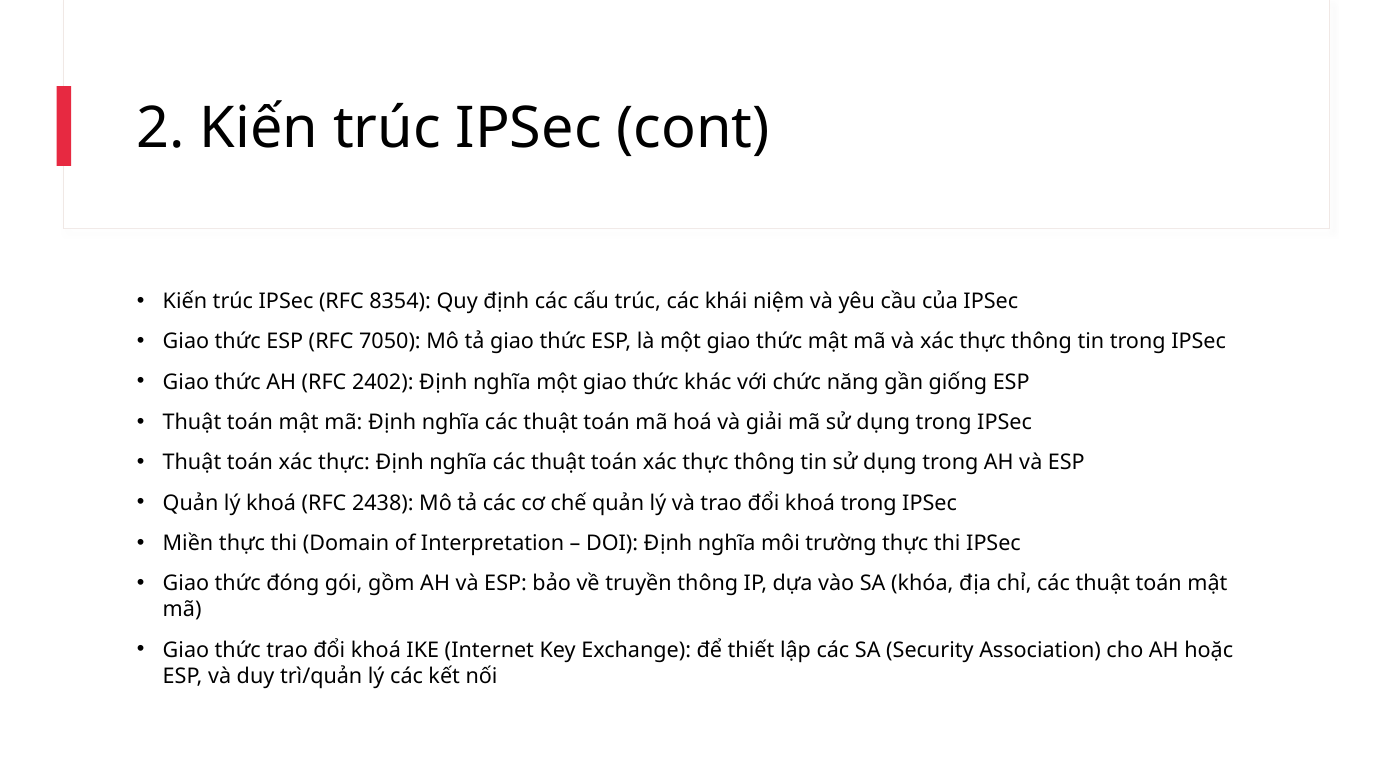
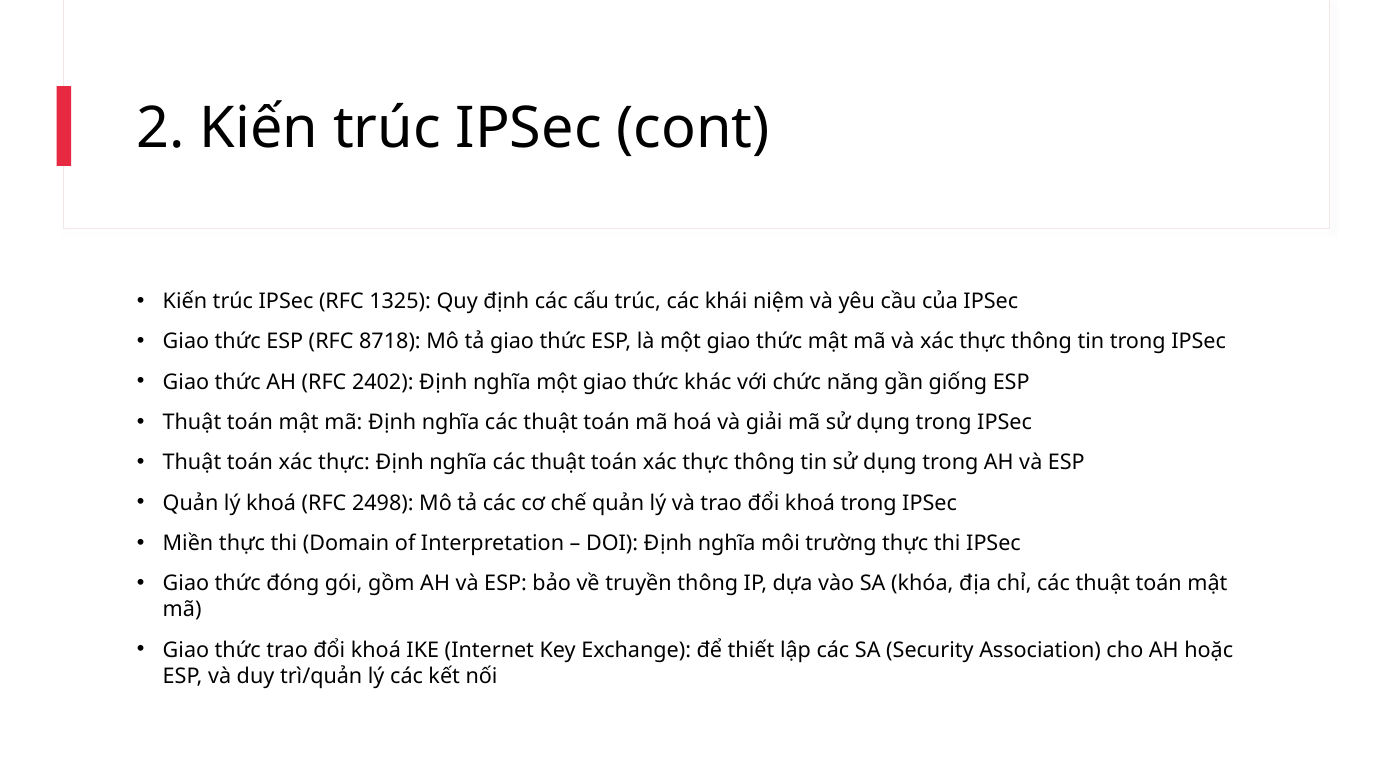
8354: 8354 -> 1325 (400, 301)
7050: 7050 -> 8718 (390, 341)
2438: 2438 -> 2498 (383, 503)
